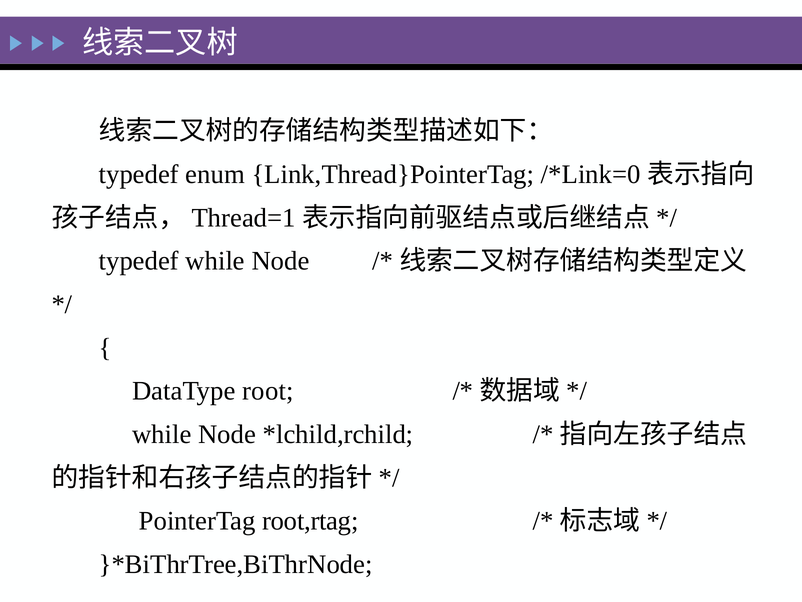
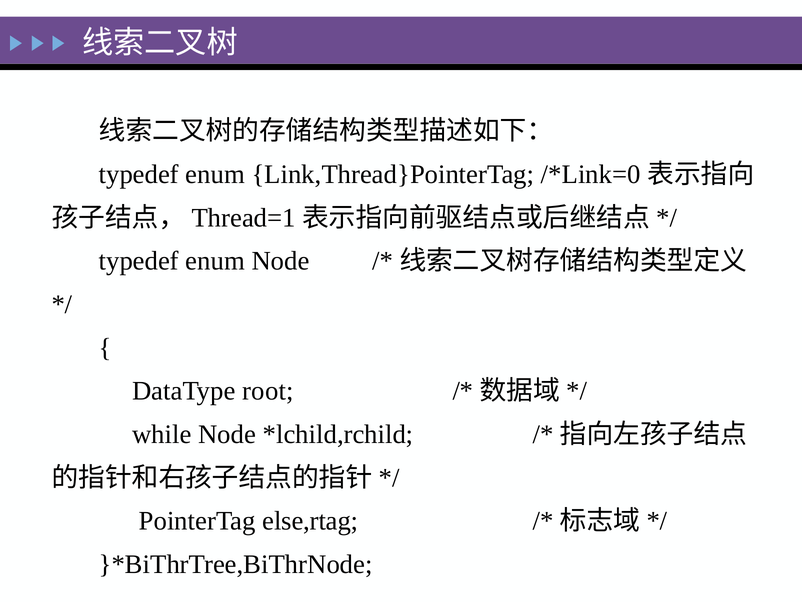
while: while -> enum (215, 261)
root,rtag: root,rtag -> else,rtag (310, 521)
